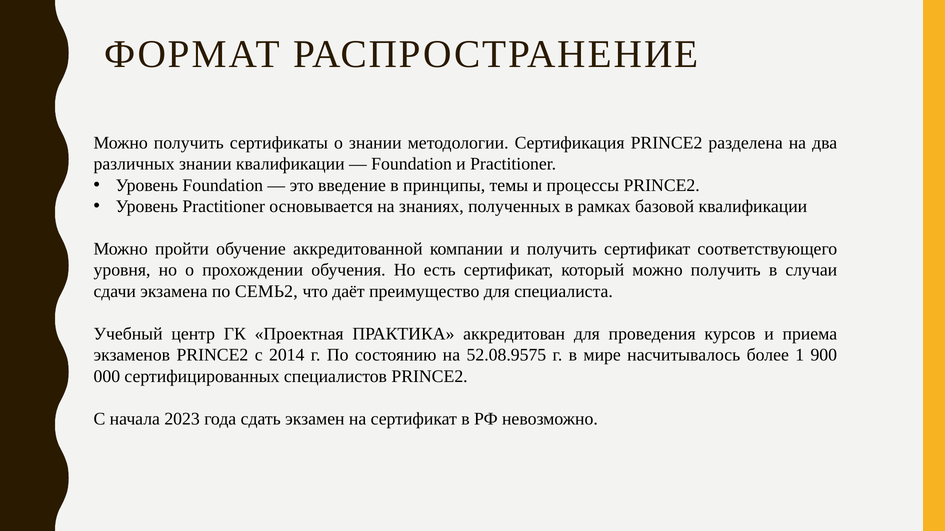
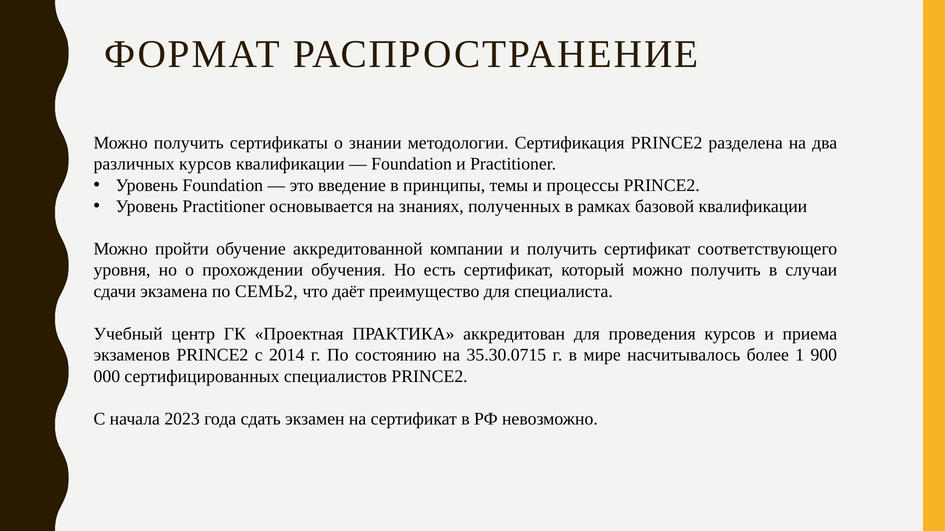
различных знании: знании -> курсов (205, 164)
52.08.9575: 52.08.9575 -> 35.30.0715 (506, 355)
